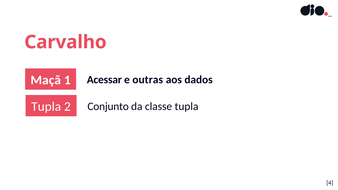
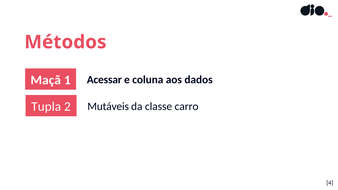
Carvalho: Carvalho -> Métodos (65, 42)
outras: outras -> coluna (148, 80)
Conjunto: Conjunto -> Mutáveis (108, 106)
classe tupla: tupla -> carro (187, 106)
